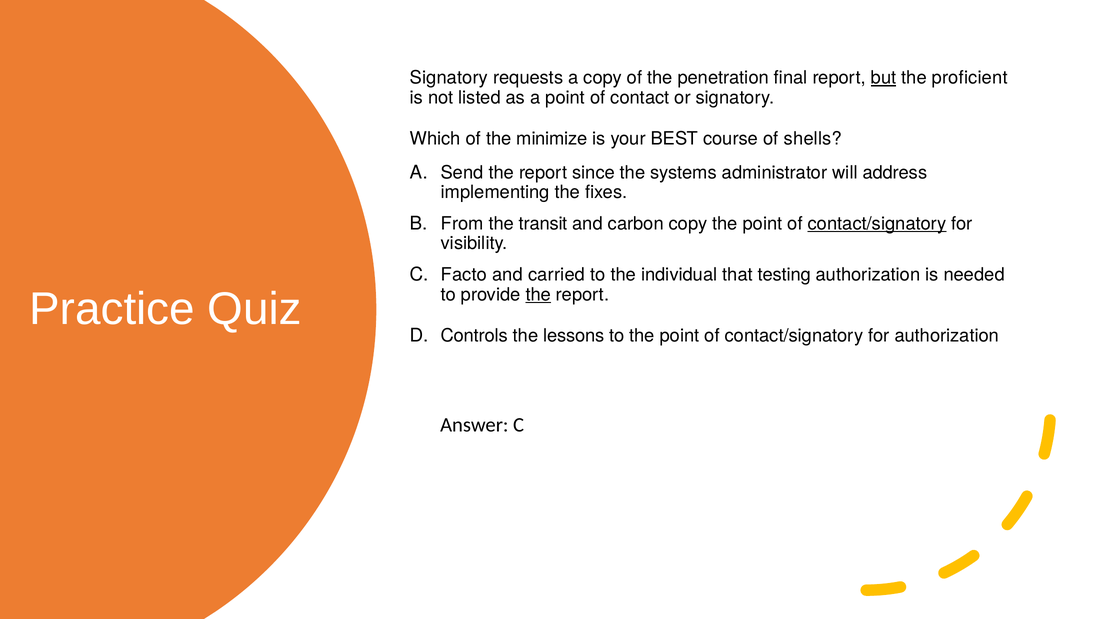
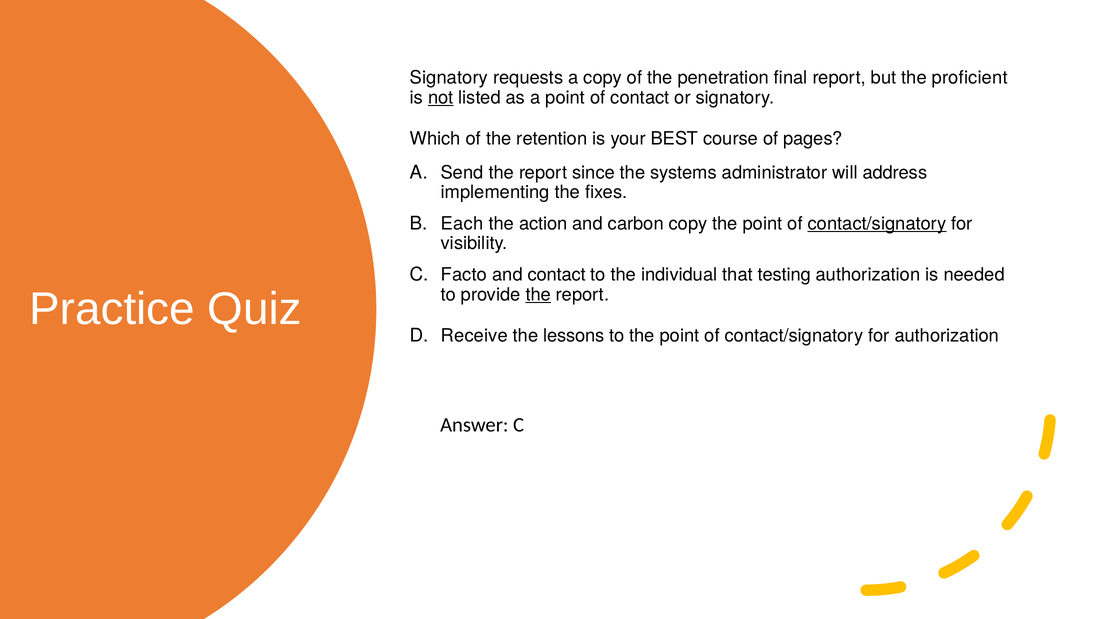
but underline: present -> none (884, 78)
not underline: none -> present (441, 98)
minimize: minimize -> retention (552, 139)
shells: shells -> pages (813, 139)
From: From -> Each (462, 224)
transit: transit -> action (543, 224)
and carried: carried -> contact (557, 275)
Controls: Controls -> Receive (474, 336)
